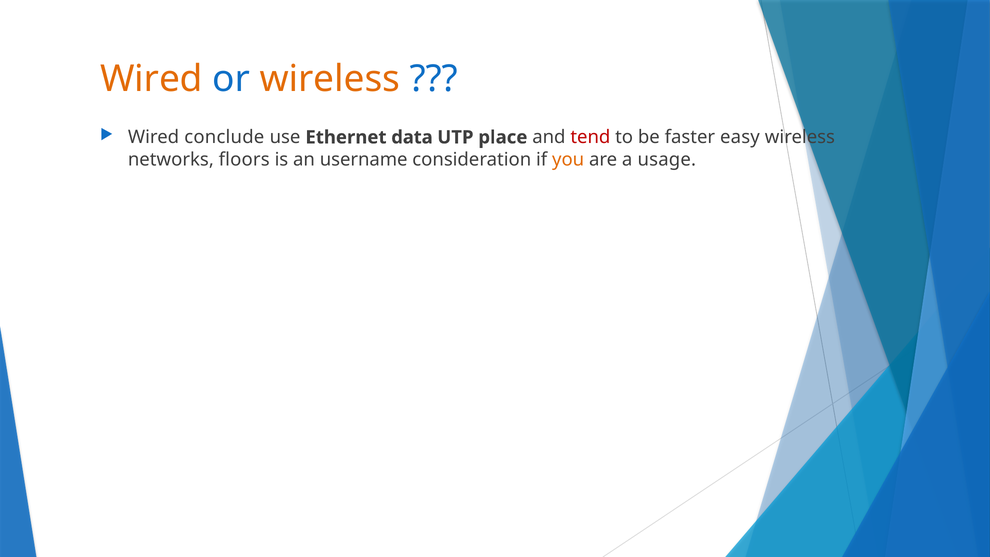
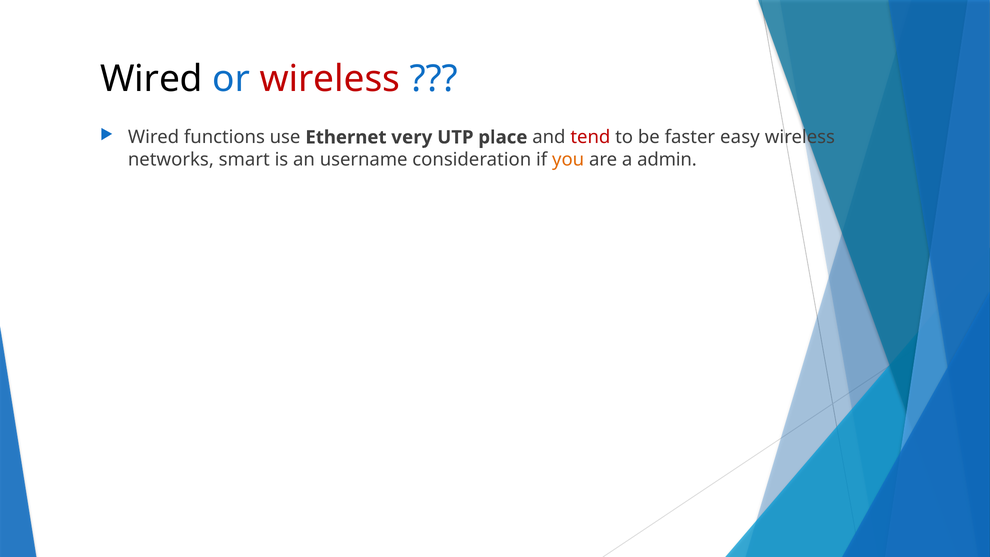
Wired colour: orange -> black (151, 79)
wireless colour: orange -> red (330, 79)
conclude: conclude -> functions (224, 137)
data: data -> very (412, 137)
floors: floors -> smart (244, 160)
usage: usage -> admin (667, 160)
